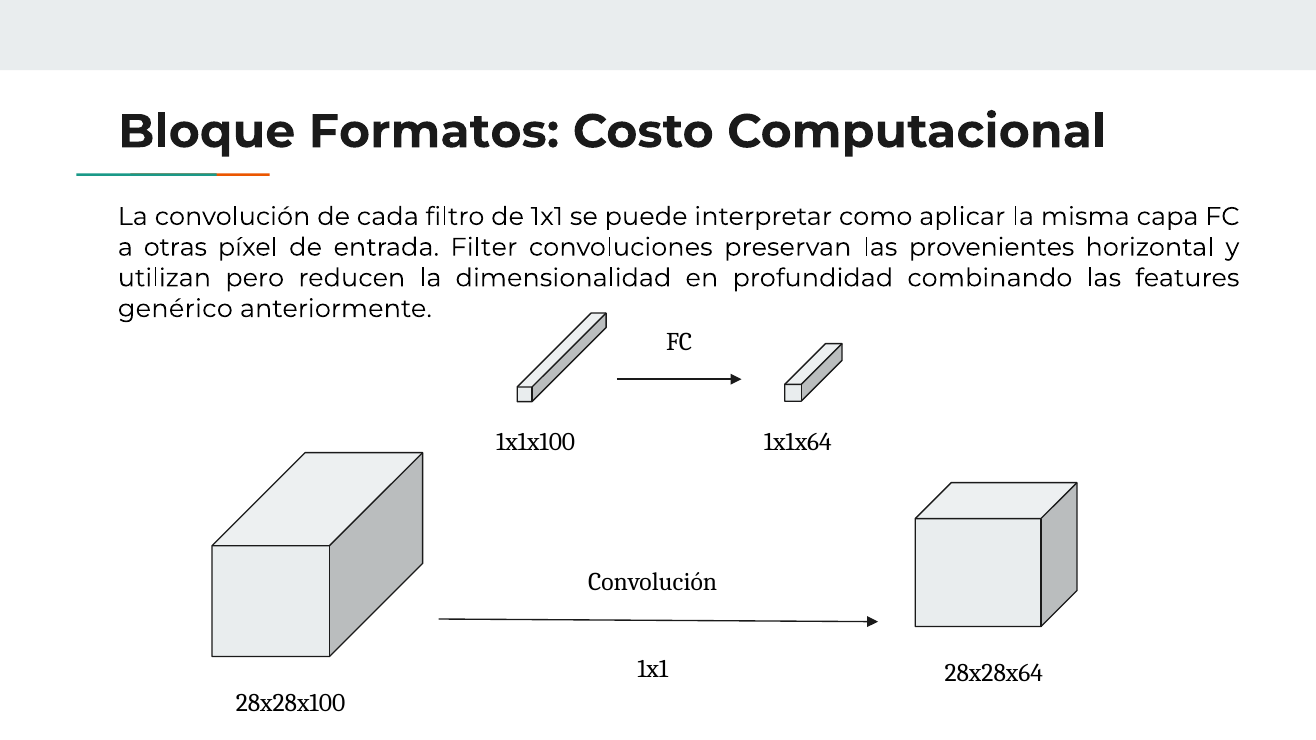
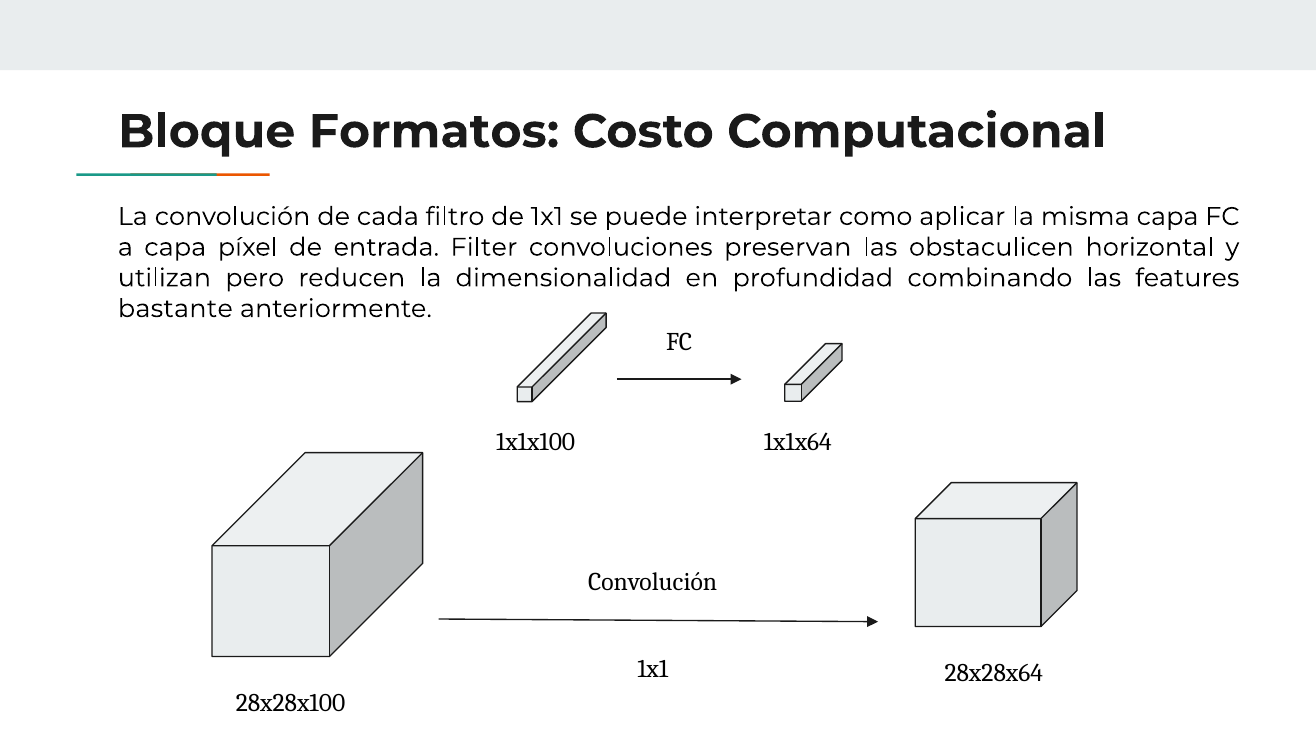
a otras: otras -> capa (175, 247)
provenientes: provenientes -> obstaculicen (991, 247)
genérico: genérico -> bastante (175, 309)
